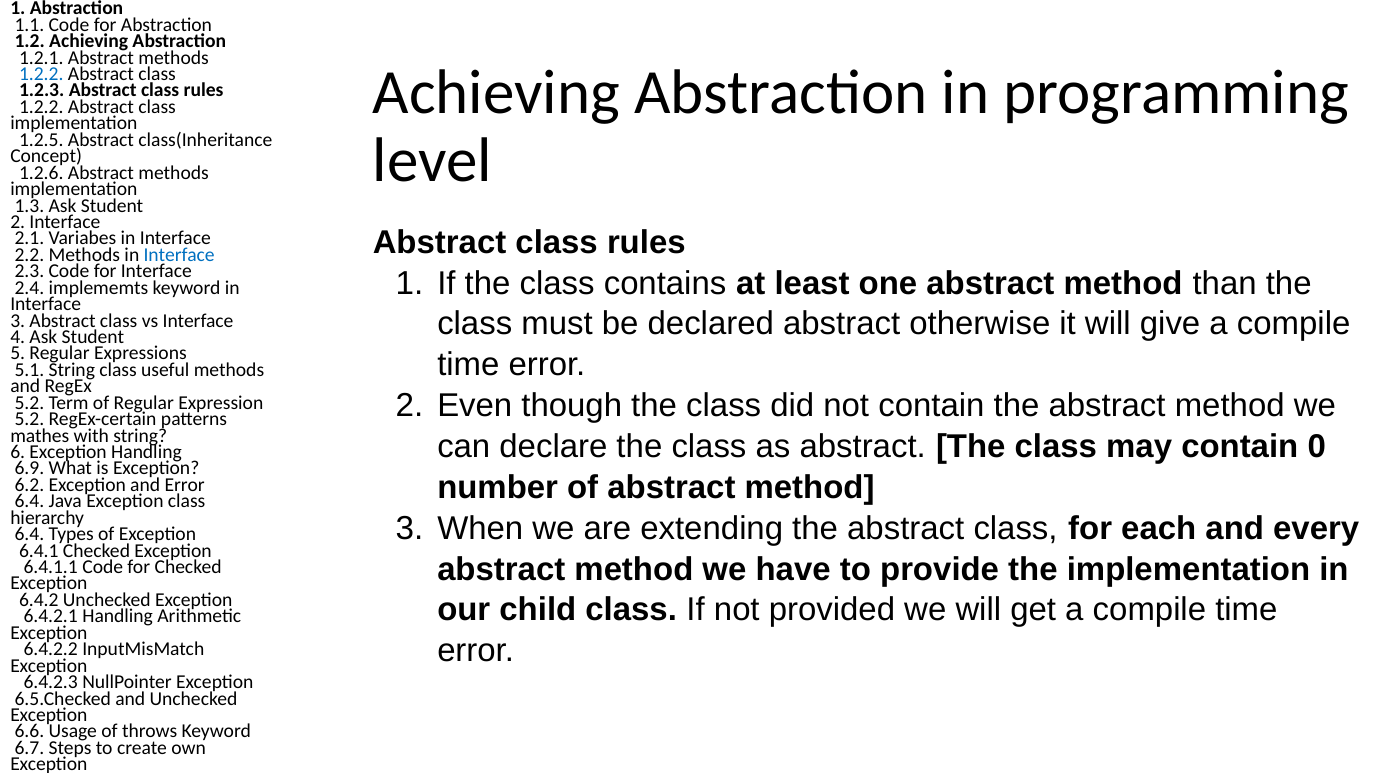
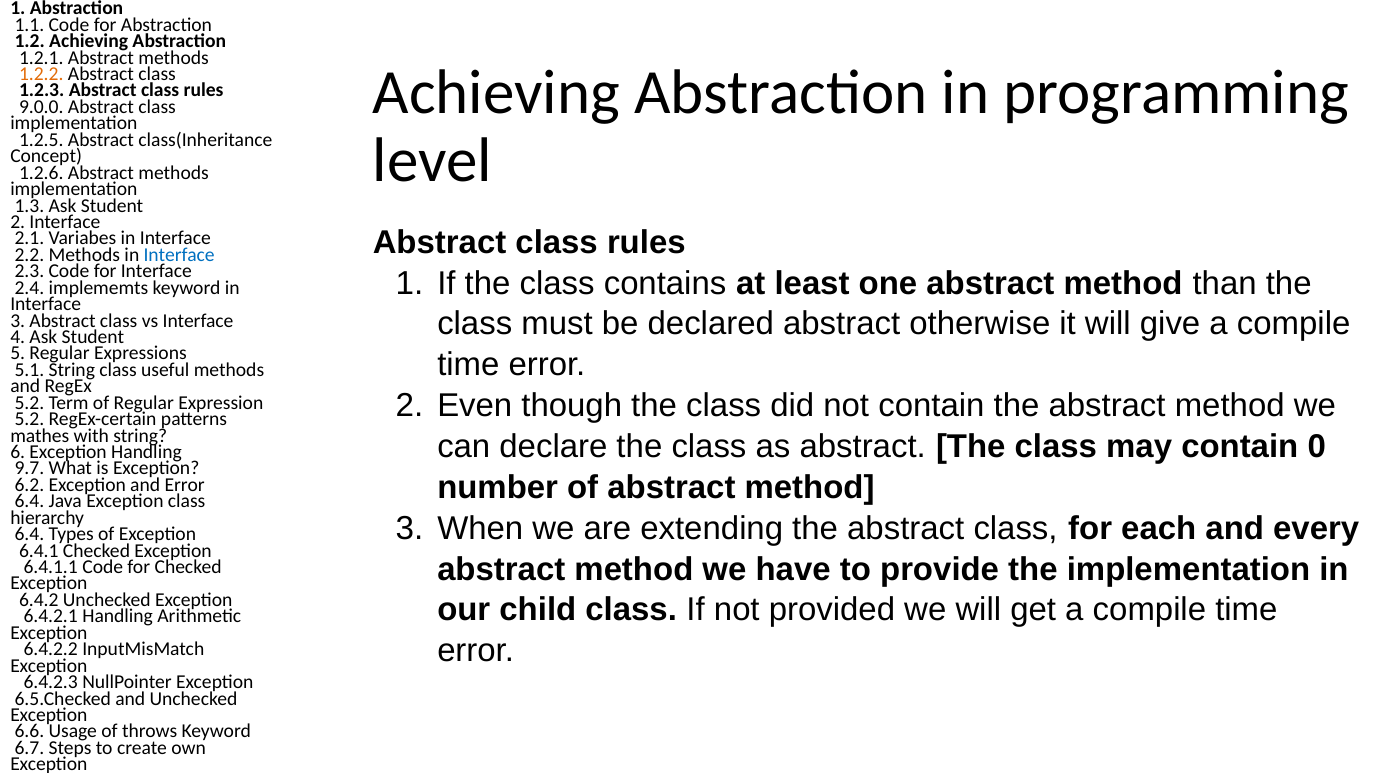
1.2.2 colour: blue -> orange (41, 74)
1.2.2: 1.2.2 -> 9.0.0 (41, 107)
6.9: 6.9 -> 9.7 (29, 469)
